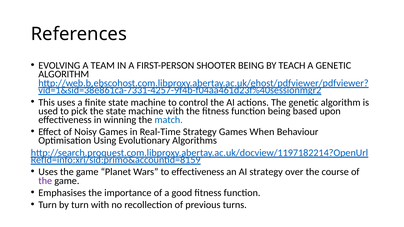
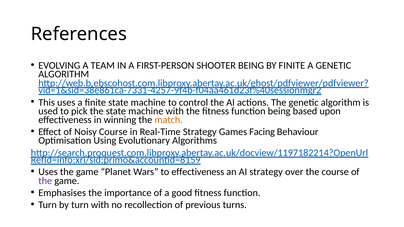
BY TEACH: TEACH -> FINITE (292, 66)
match colour: blue -> orange (169, 120)
Noisy Games: Games -> Course (113, 132)
When: When -> Facing (262, 132)
